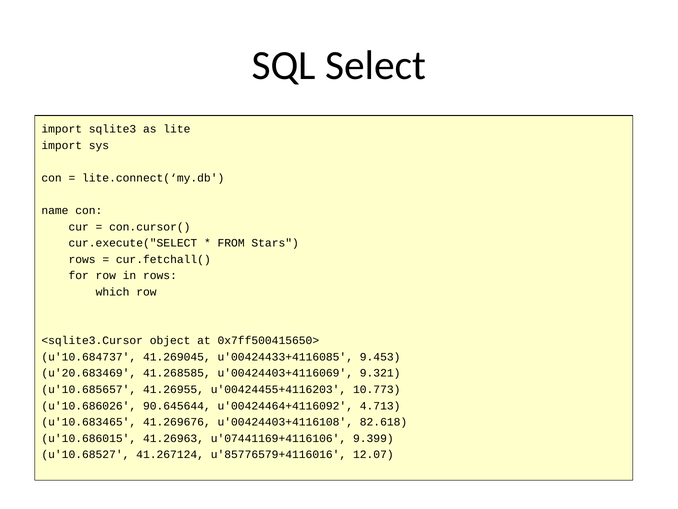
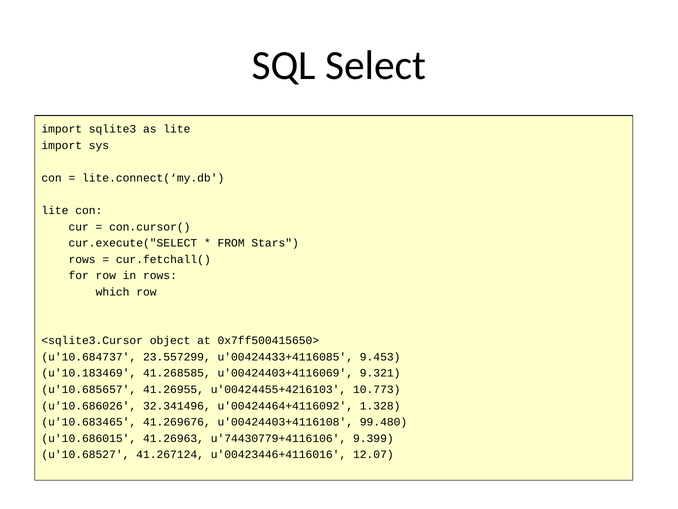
name: name -> lite (55, 210)
41.269045: 41.269045 -> 23.557299 (177, 357)
u'20.683469: u'20.683469 -> u'10.183469 (89, 373)
u'00424455+4116203: u'00424455+4116203 -> u'00424455+4216103 (279, 389)
90.645644: 90.645644 -> 32.341496 (177, 405)
4.713: 4.713 -> 1.328 (380, 405)
82.618: 82.618 -> 99.480 (384, 422)
u'07441169+4116106: u'07441169+4116106 -> u'74430779+4116106 (279, 438)
u'85776579+4116016: u'85776579+4116016 -> u'00423446+4116016 (279, 454)
